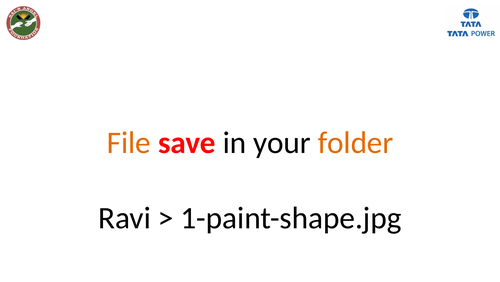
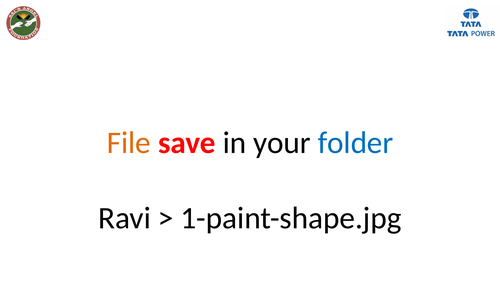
folder colour: orange -> blue (356, 143)
